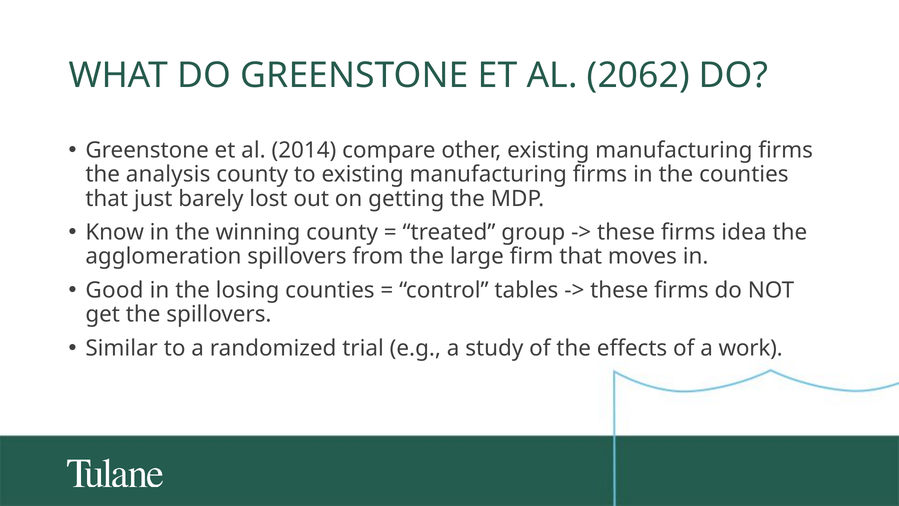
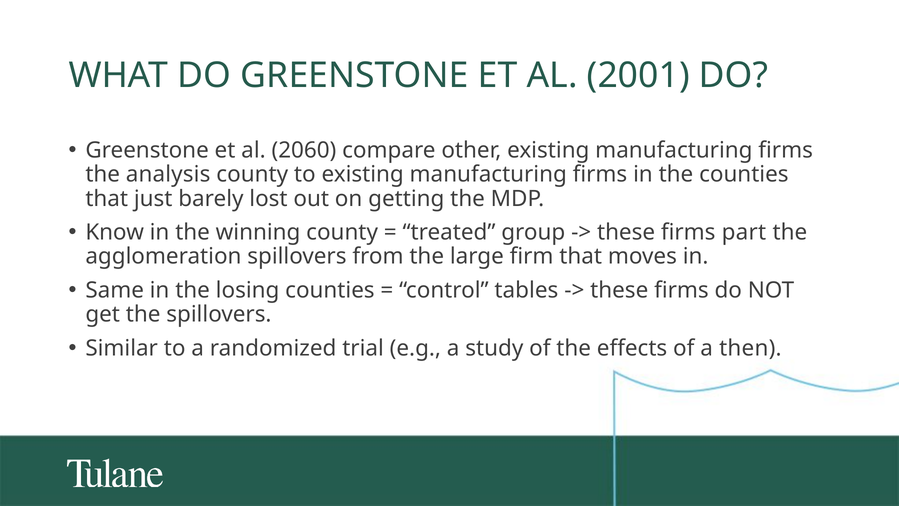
2062: 2062 -> 2001 (638, 76)
2014: 2014 -> 2060 (304, 150)
idea: idea -> part (744, 232)
Good: Good -> Same (115, 290)
work: work -> then (750, 348)
